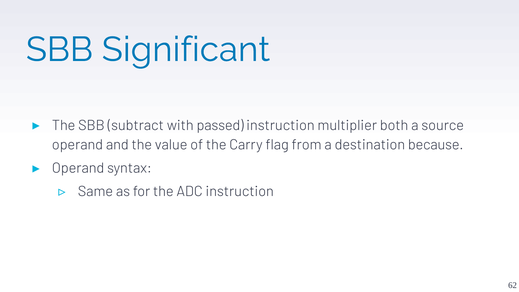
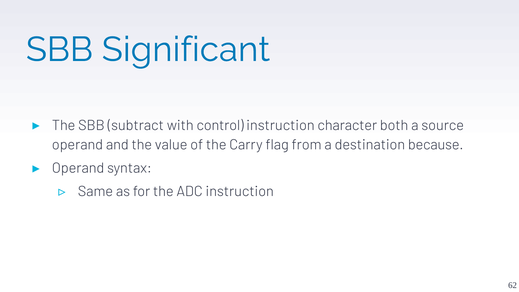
passed: passed -> control (220, 125)
multiplier: multiplier -> character (347, 125)
